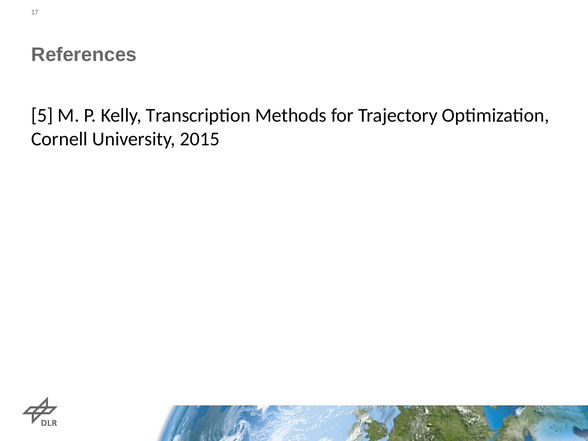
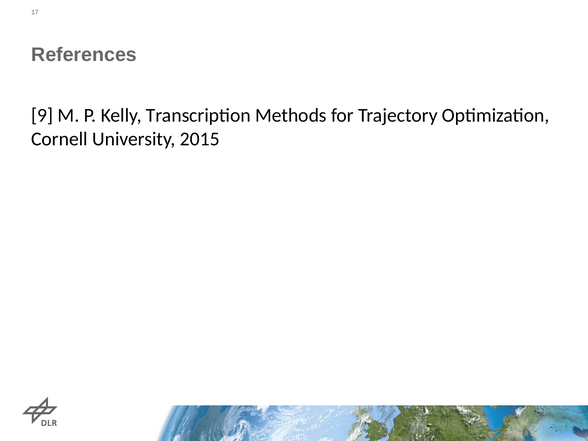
5: 5 -> 9 (42, 115)
